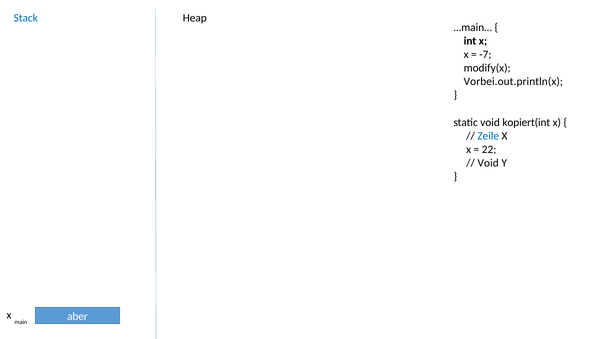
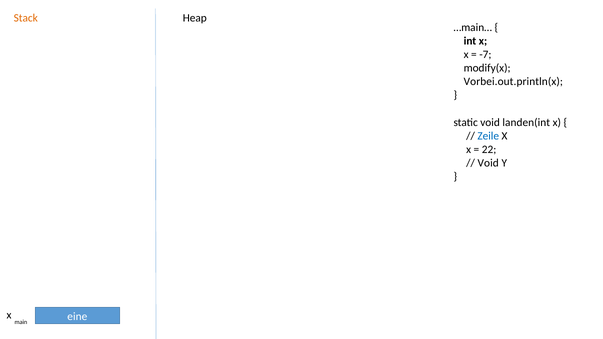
Stack colour: blue -> orange (26, 18)
kopiert(int: kopiert(int -> landen(int (526, 122)
aber: aber -> eine (77, 317)
